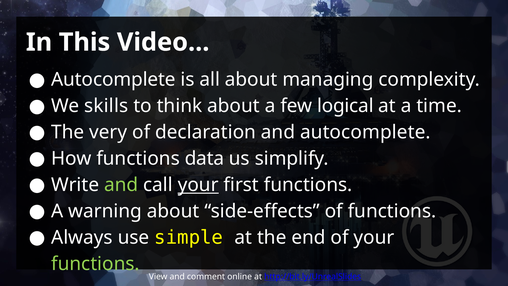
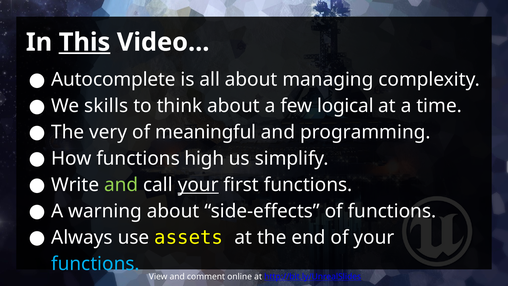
This underline: none -> present (85, 42)
declaration: declaration -> meaningful (206, 132)
and autocomplete: autocomplete -> programming (365, 132)
data: data -> high (204, 158)
simple: simple -> assets (189, 237)
functions colour: light green -> light blue (95, 264)
